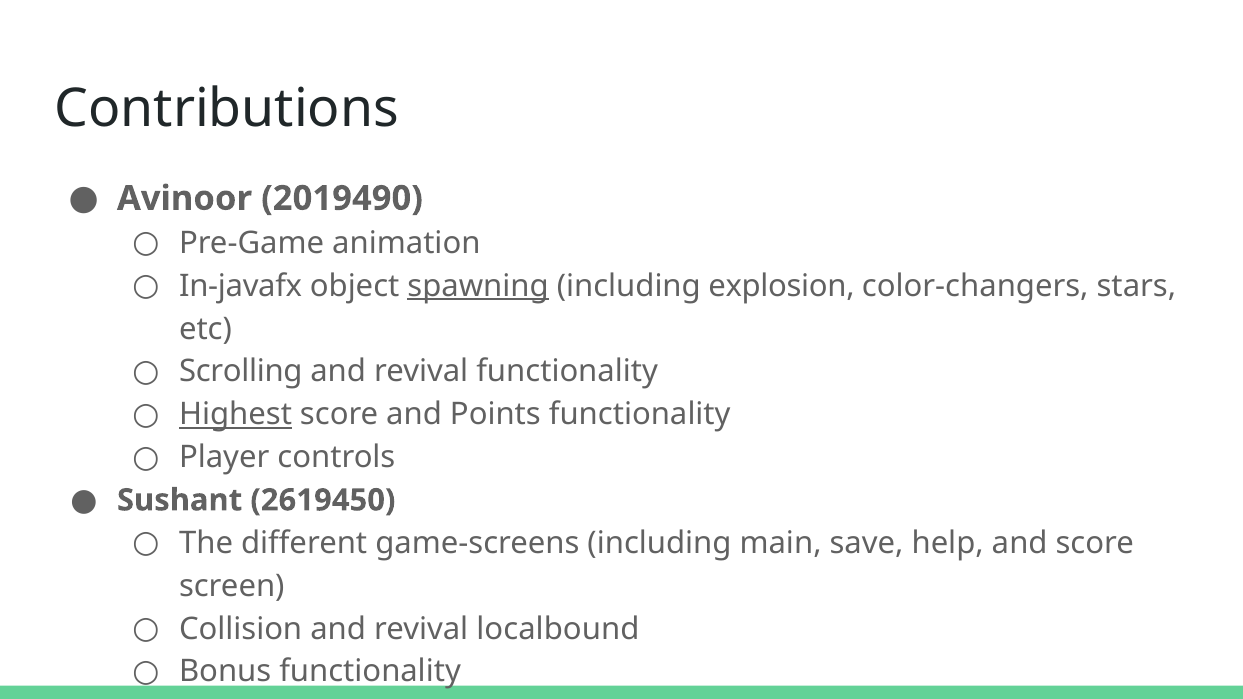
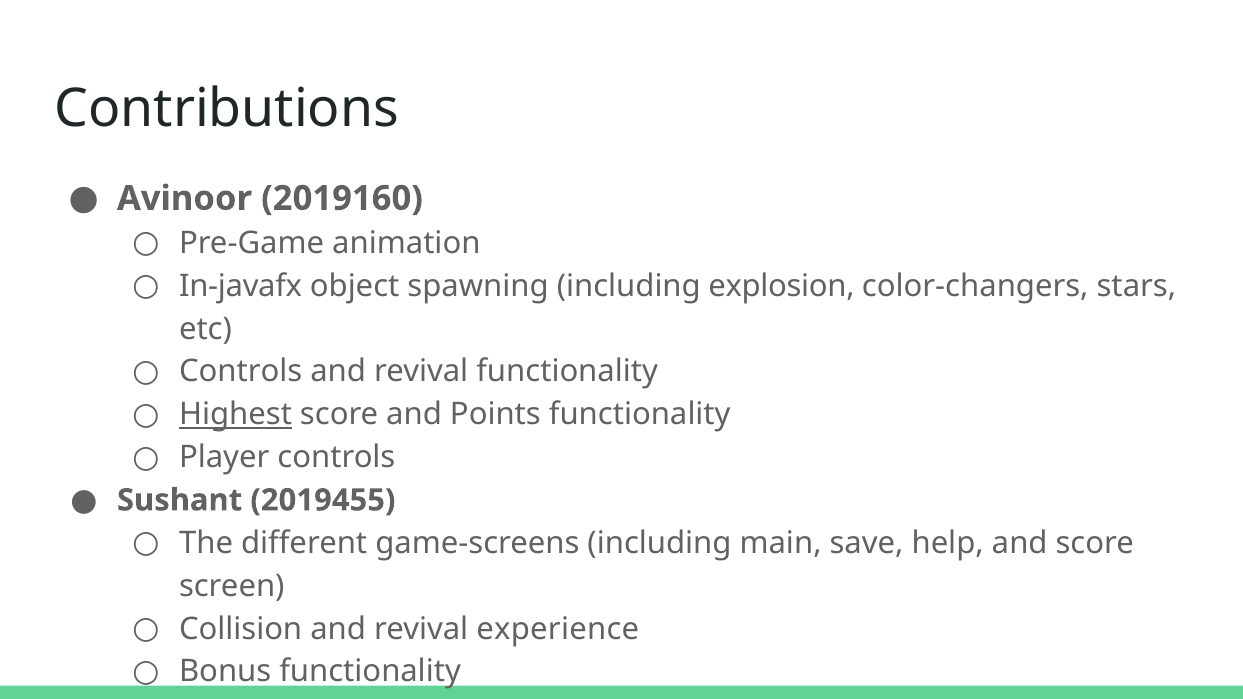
2019490: 2019490 -> 2019160 (342, 198)
spawning underline: present -> none (478, 286)
Scrolling: Scrolling -> Controls (241, 372)
2619450: 2619450 -> 2019455 (323, 500)
localbound: localbound -> experience (558, 629)
